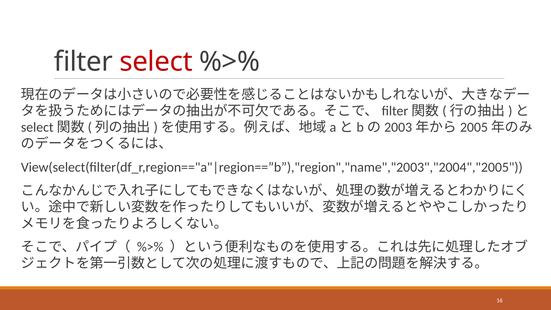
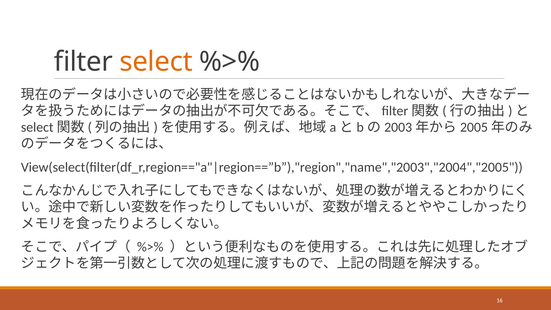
select colour: red -> orange (156, 62)
